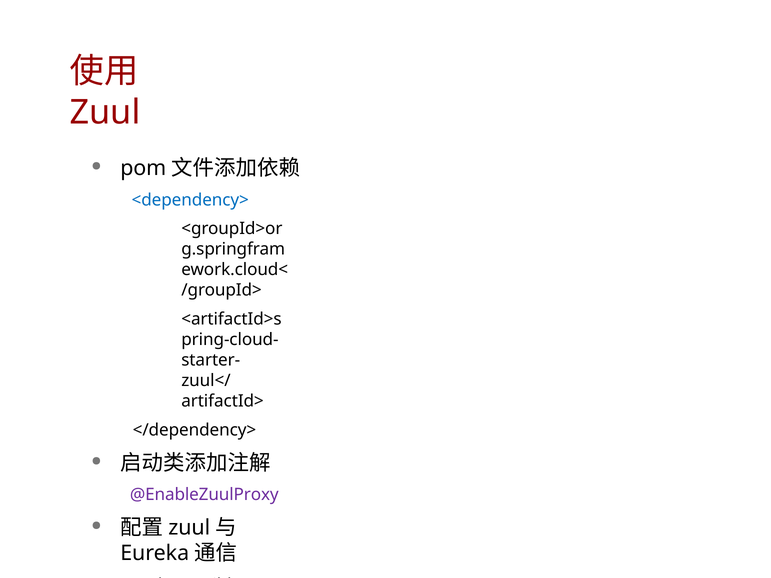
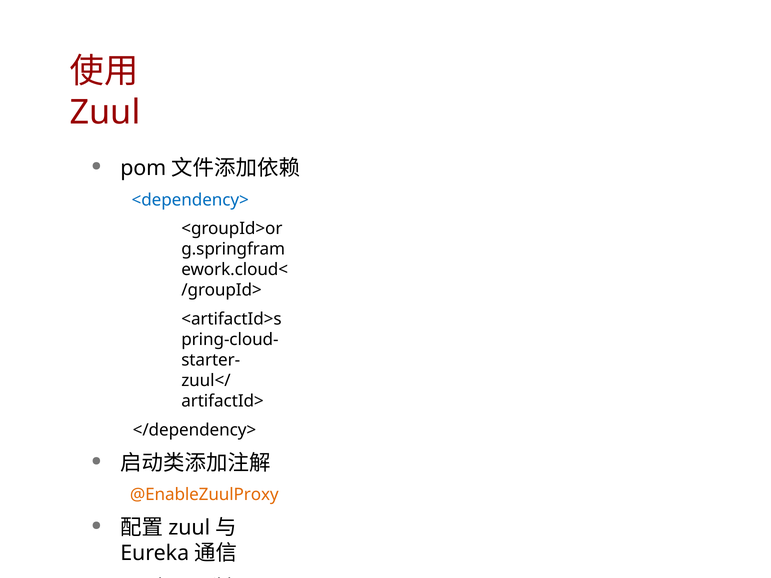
@EnableZuulProxy colour: purple -> orange (204, 495)
